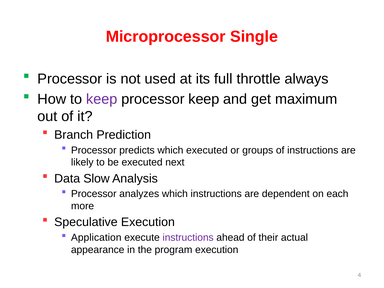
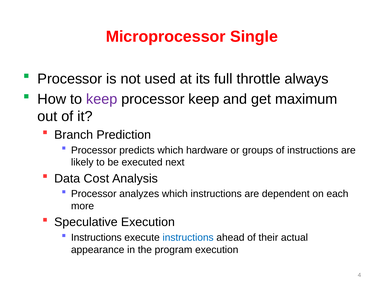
which executed: executed -> hardware (207, 150)
Slow: Slow -> Cost (96, 178)
Application: Application -> Instructions (96, 238)
instructions colour: purple -> blue (188, 238)
